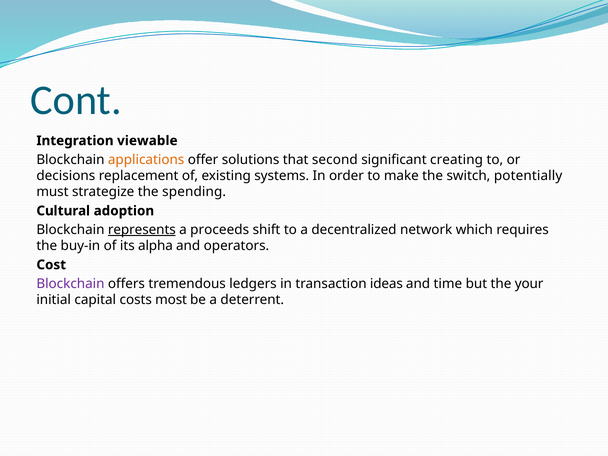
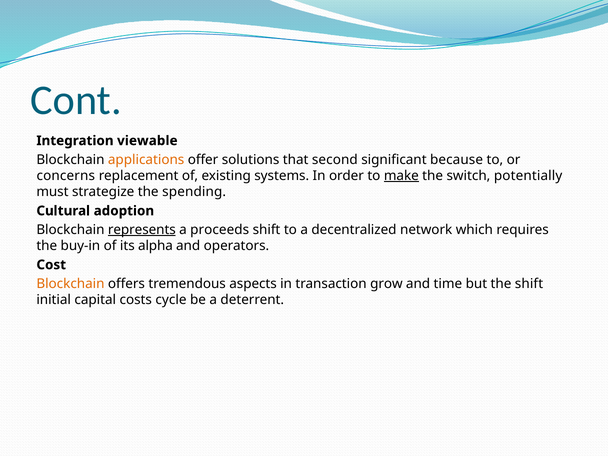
creating: creating -> because (457, 160)
decisions: decisions -> concerns (66, 176)
make underline: none -> present (401, 176)
Blockchain colour: purple -> orange (70, 284)
ledgers: ledgers -> aspects (253, 284)
ideas: ideas -> grow (386, 284)
the your: your -> shift (529, 284)
most: most -> cycle (171, 300)
